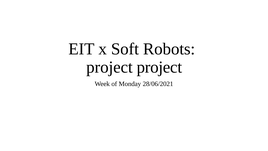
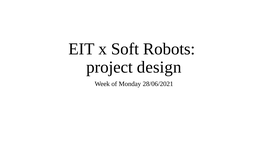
project project: project -> design (159, 67)
